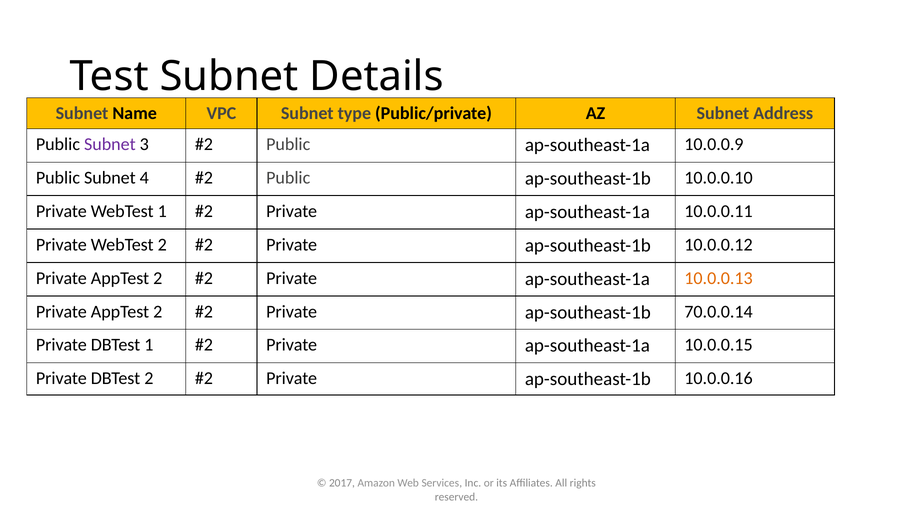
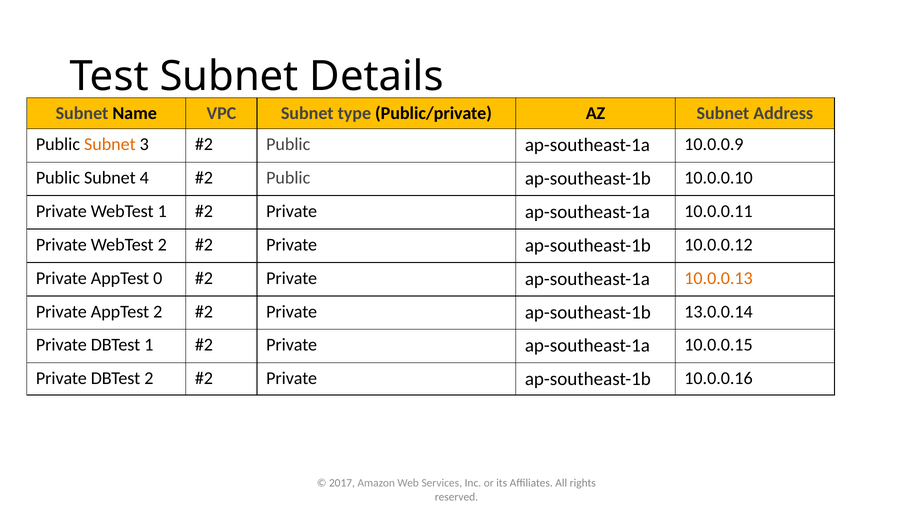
Subnet colour: purple -> orange (110, 145)
2: 2 -> 0 (158, 278)
70.0.0.14: 70.0.0.14 -> 13.0.0.14 (719, 312)
